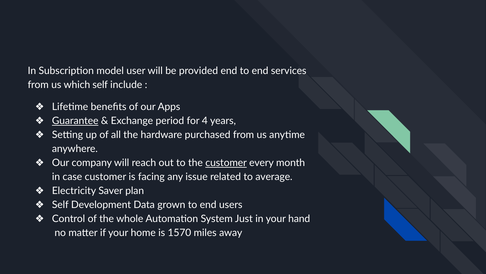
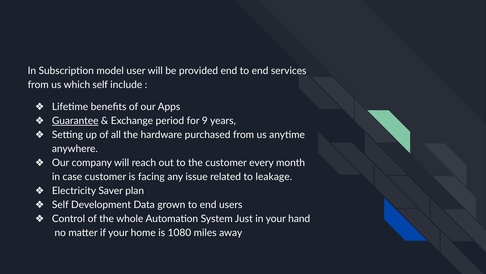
4: 4 -> 9 (205, 121)
customer underline: present -> none (226, 163)
average: average -> leakage (274, 177)
1570: 1570 -> 1080 (179, 232)
